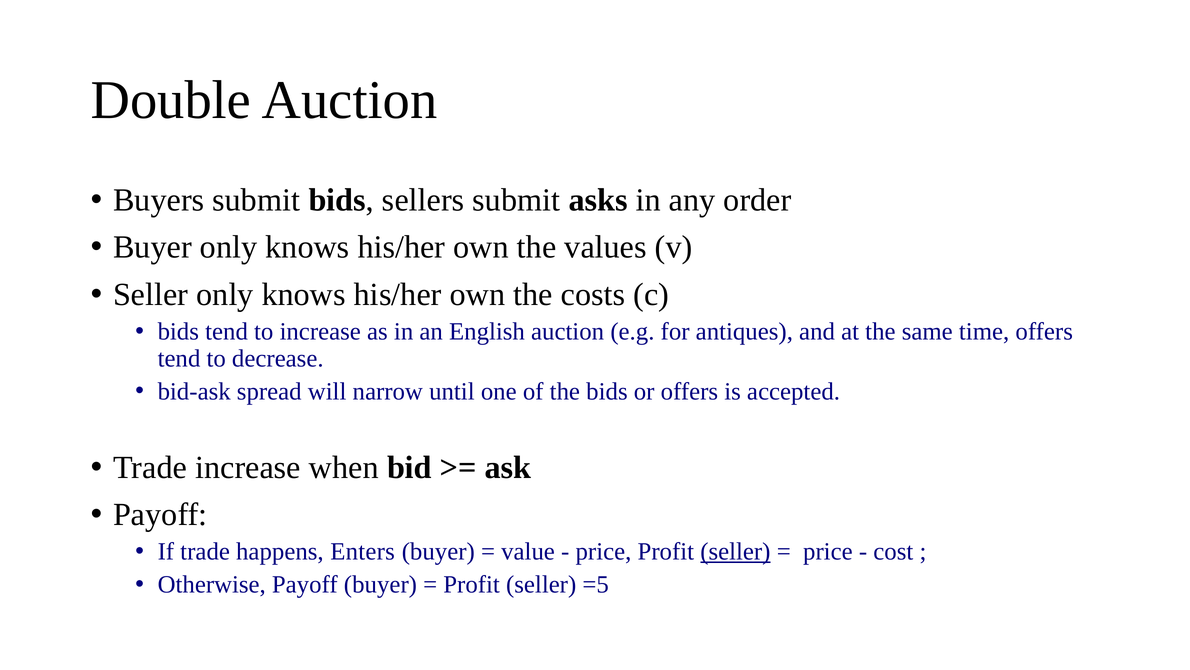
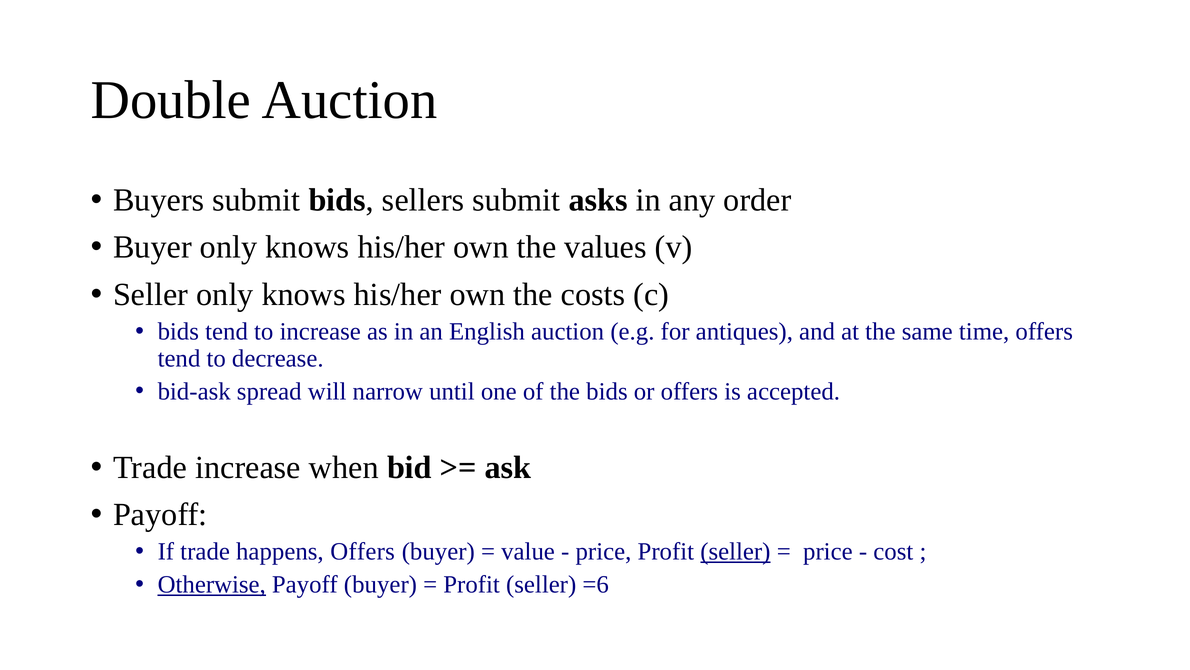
happens Enters: Enters -> Offers (363, 551)
Otherwise underline: none -> present (212, 584)
=5: =5 -> =6 (596, 584)
